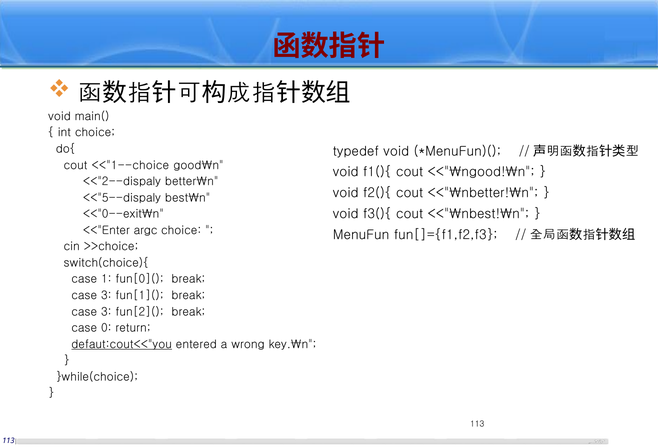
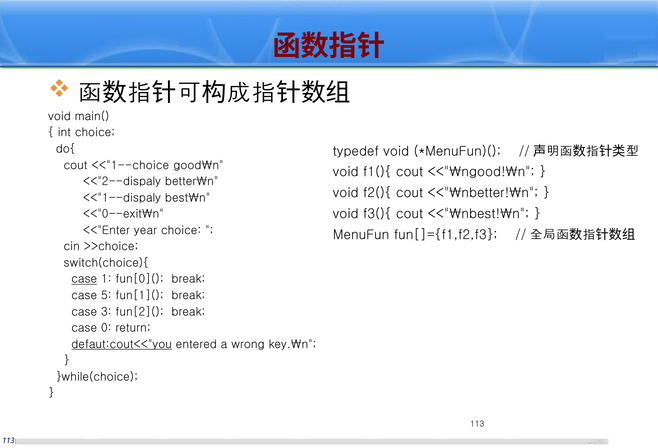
<<"5--dispaly: <<"5--dispaly -> <<"1--dispaly (122, 198)
argc: argc -> year (145, 230)
case underline: none -> present (84, 279)
3: 3 -> 5 (106, 295)
